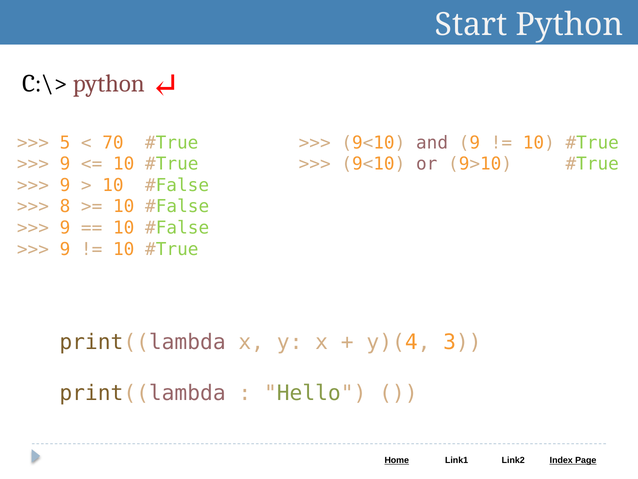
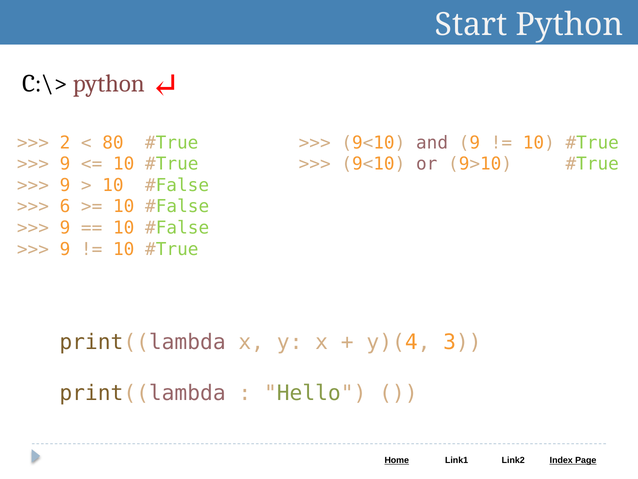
5: 5 -> 2 (65, 143)
70: 70 -> 80 (113, 143)
8: 8 -> 6 (65, 206)
